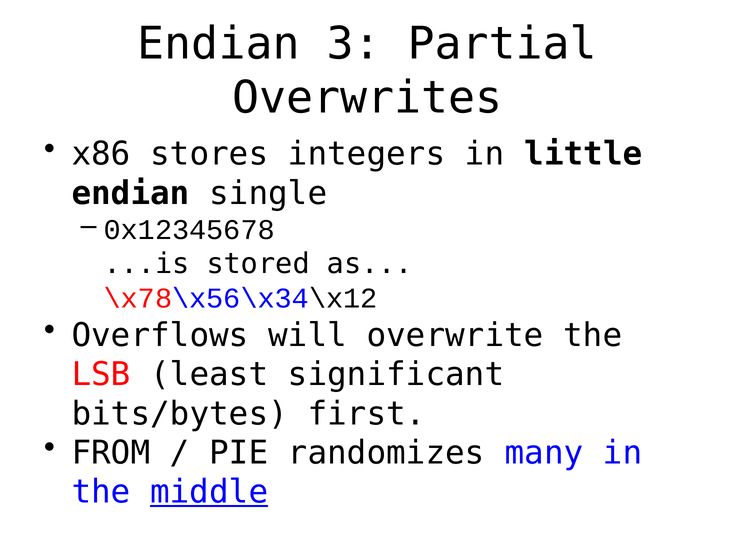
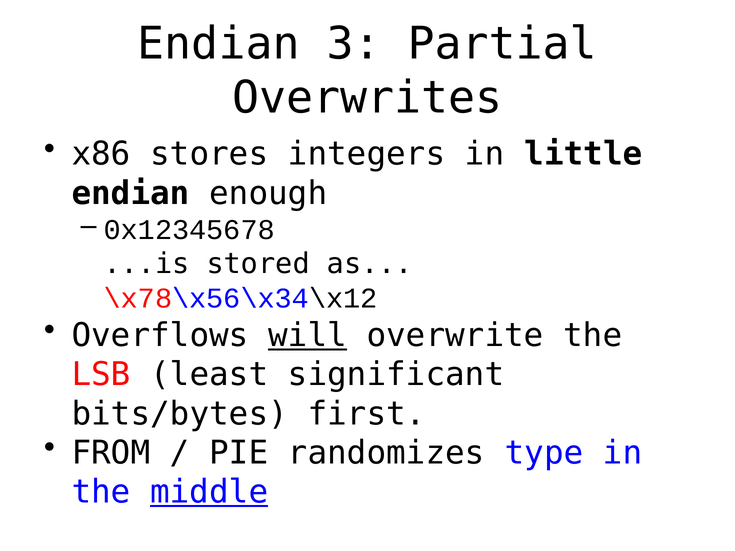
single: single -> enough (268, 193)
will underline: none -> present (308, 336)
many: many -> type (544, 453)
